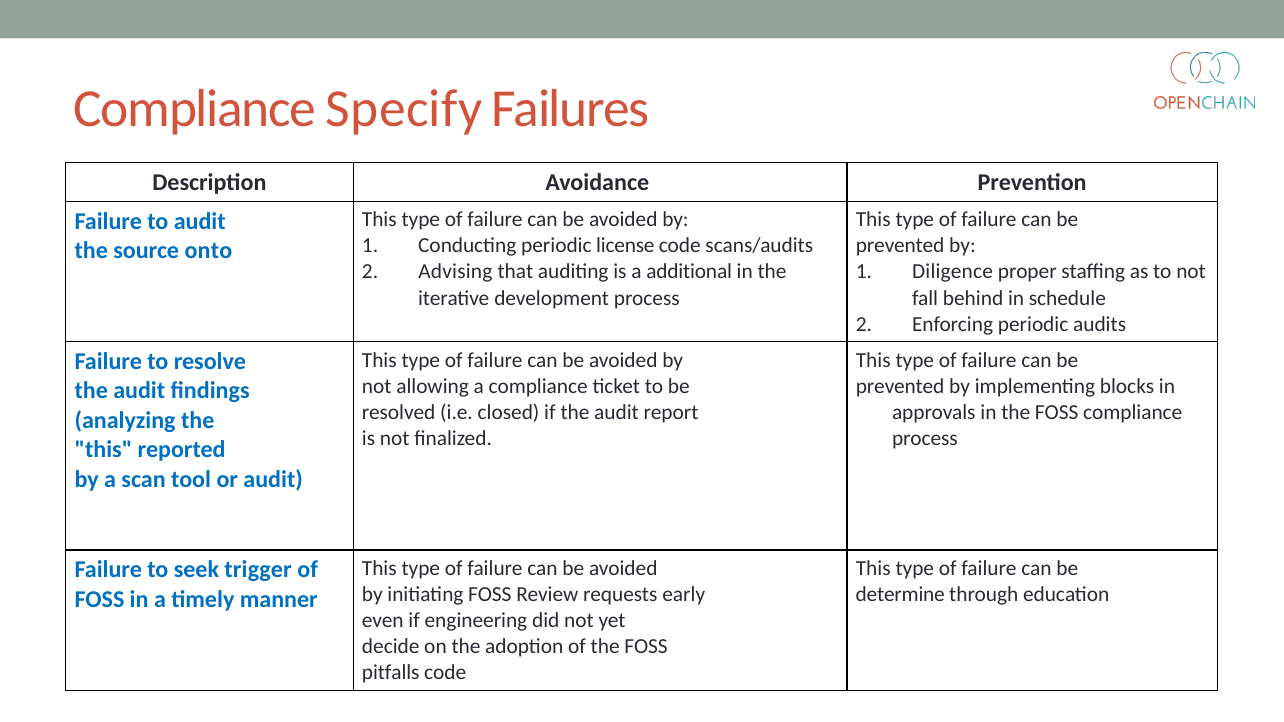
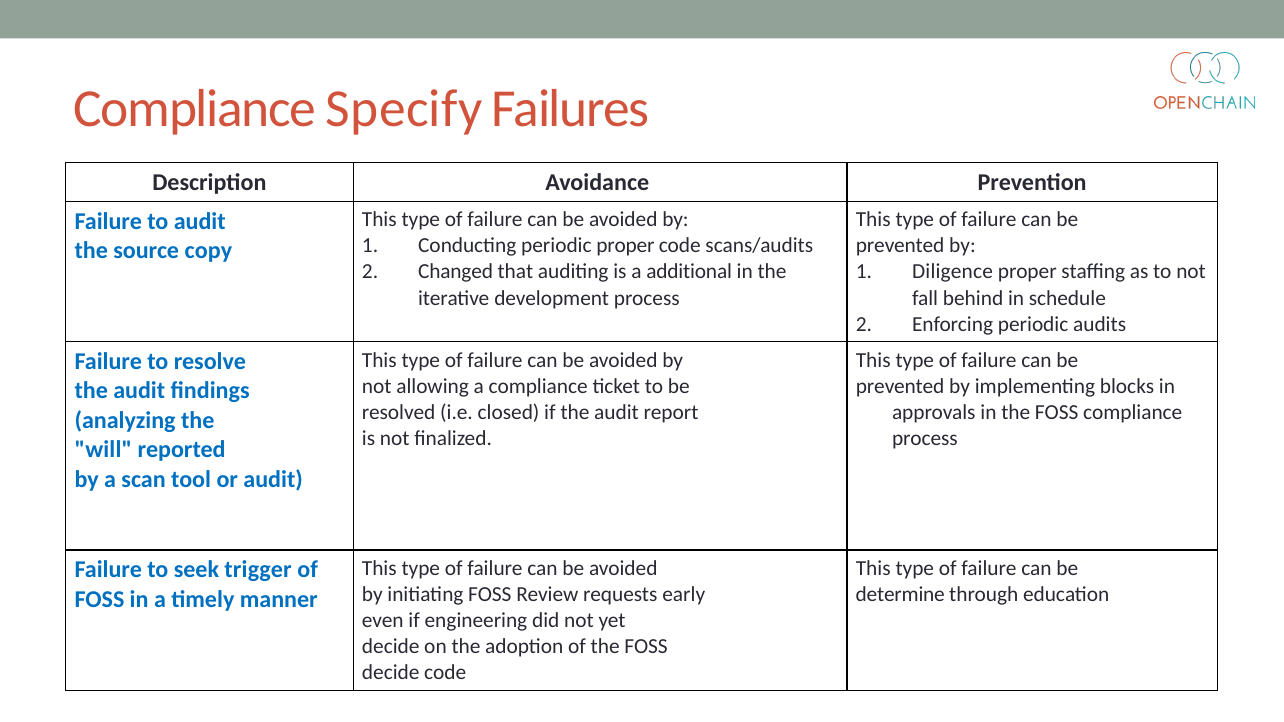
periodic license: license -> proper (625, 246)
onto: onto -> copy (208, 251)
Advising: Advising -> Changed (456, 272)
this: this -> will (103, 450)
pitfalls: pitfalls -> decide (391, 673)
